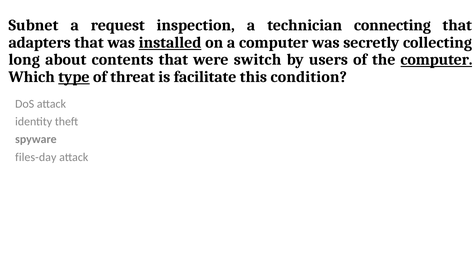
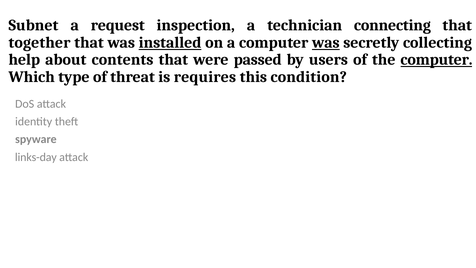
adapters: adapters -> together (39, 43)
was underline: none -> present (326, 43)
long: long -> help (24, 60)
switch: switch -> passed (258, 60)
type underline: present -> none (74, 77)
facilitate: facilitate -> requires (205, 77)
files-day: files-day -> links-day (36, 157)
